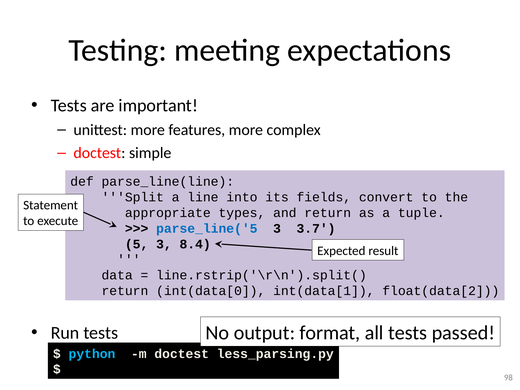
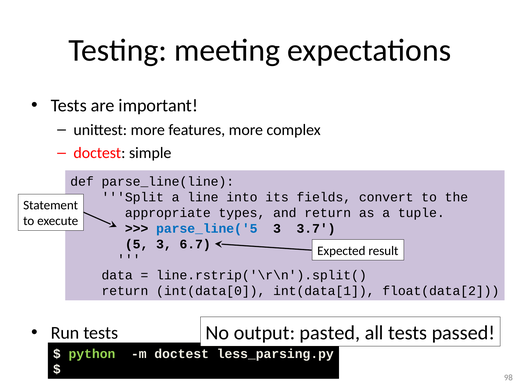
8.4: 8.4 -> 6.7 (195, 244)
format: format -> pasted (330, 333)
python colour: light blue -> light green (92, 354)
